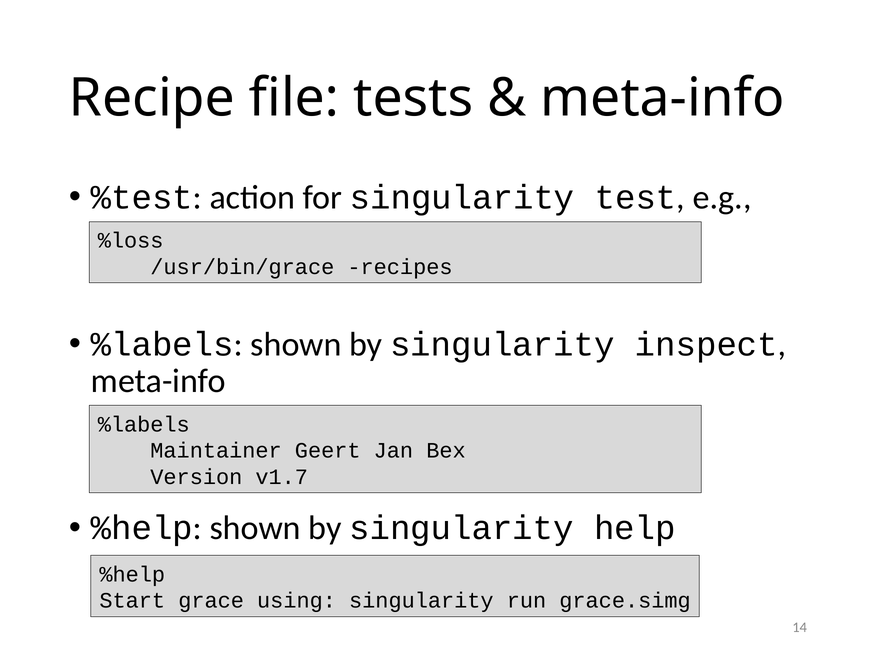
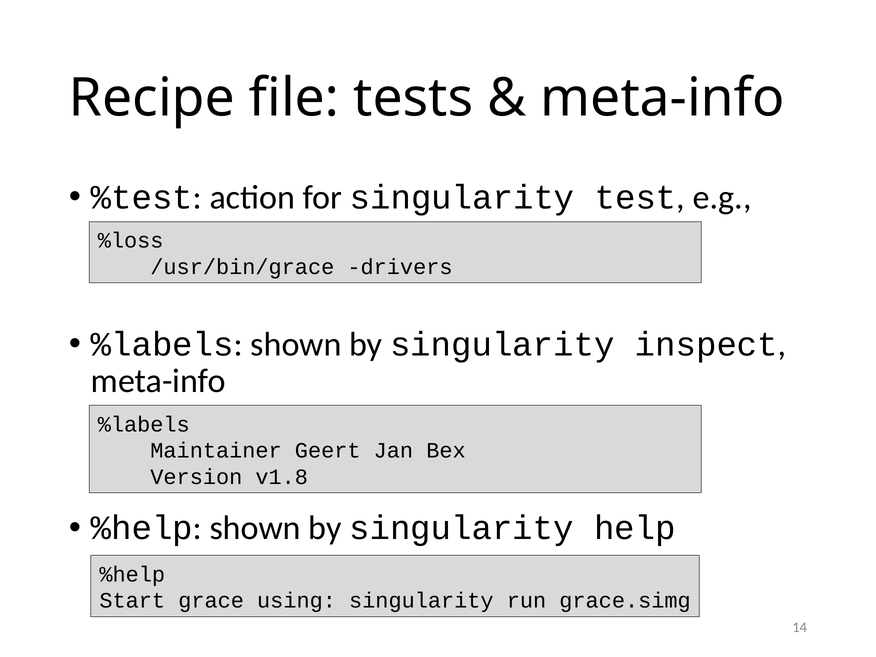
recipes: recipes -> drivers (400, 267)
v1.7: v1.7 -> v1.8 (282, 477)
